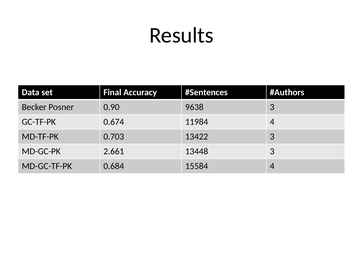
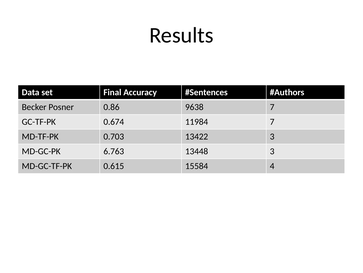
0.90: 0.90 -> 0.86 (111, 107)
9638 3: 3 -> 7 (272, 107)
11984 4: 4 -> 7 (272, 122)
2.661: 2.661 -> 6.763 (114, 151)
0.684: 0.684 -> 0.615 (114, 166)
